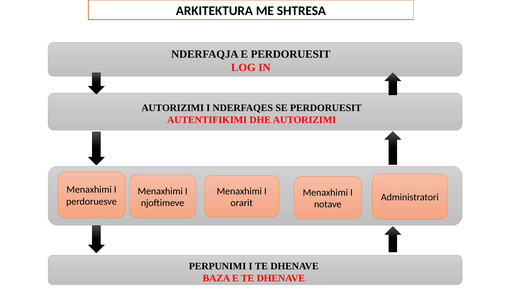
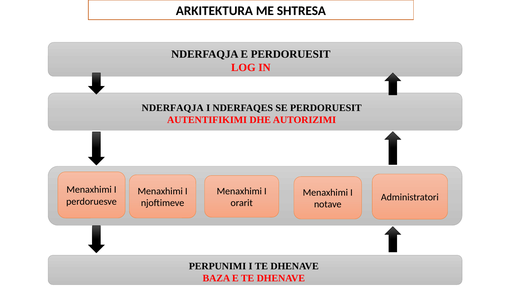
AUTORIZIMI: AUTORIZIMI -> NDERFAQJA (173, 108)
